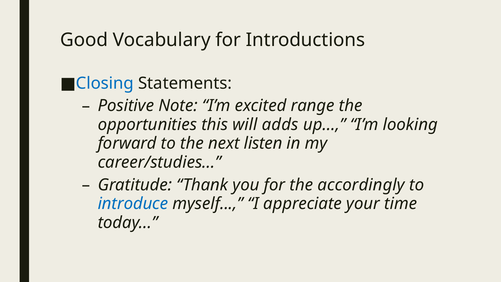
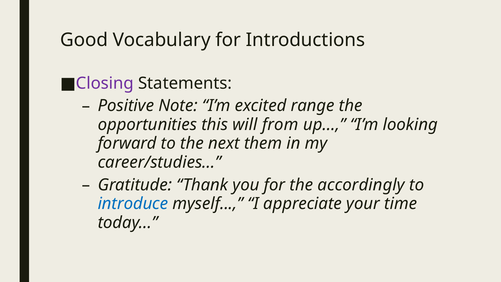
Closing colour: blue -> purple (105, 83)
adds: adds -> from (280, 124)
listen: listen -> them (263, 143)
